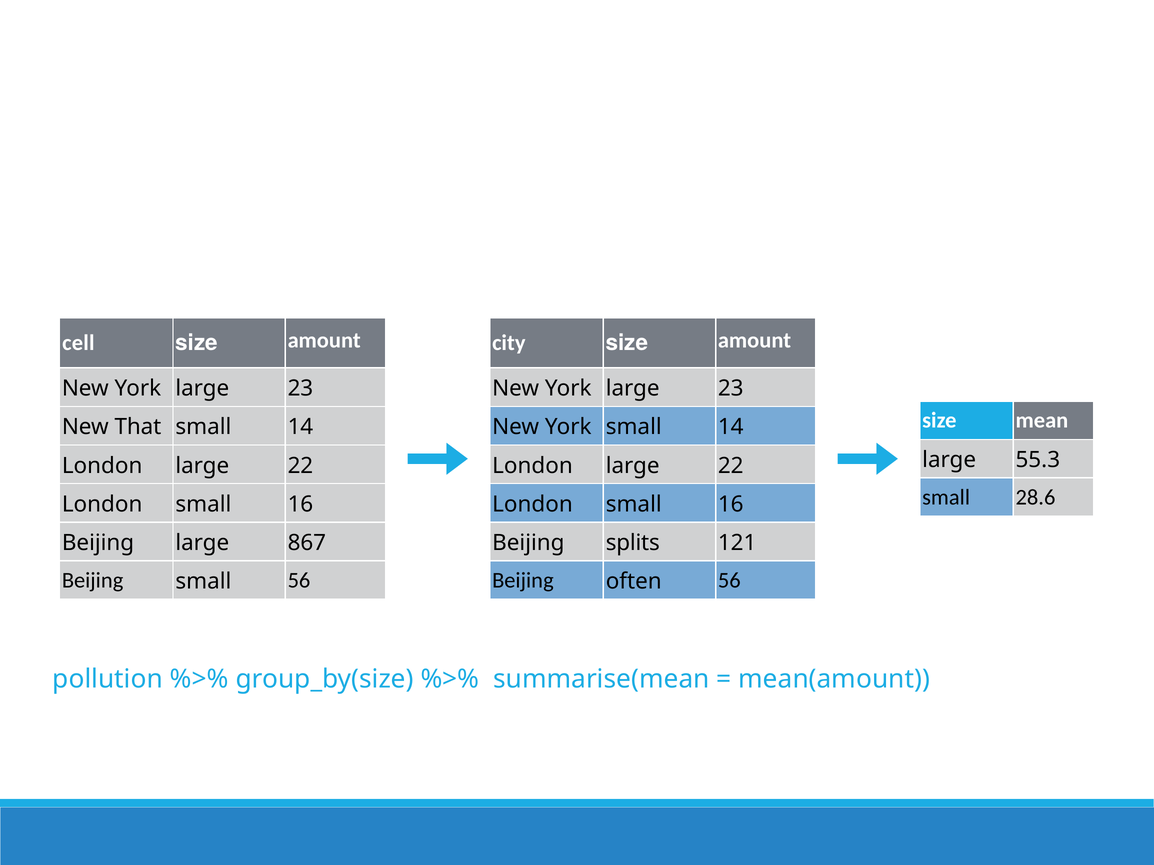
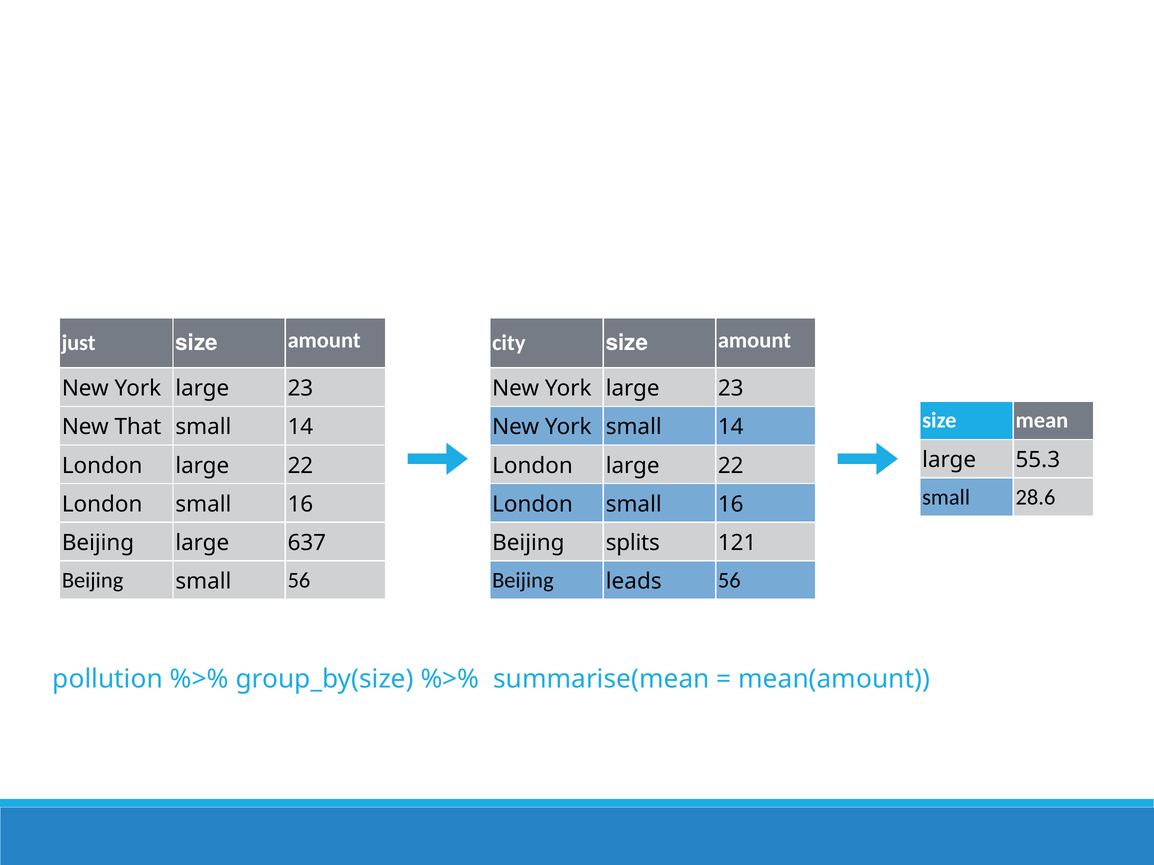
cell: cell -> just (79, 343)
867: 867 -> 637 (307, 543)
often: often -> leads (634, 582)
